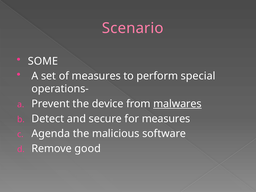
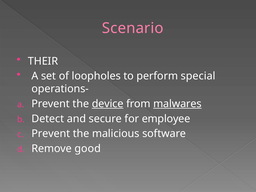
SOME: SOME -> THEIR (43, 61)
of measures: measures -> loopholes (96, 76)
device underline: none -> present (108, 104)
for measures: measures -> employee (166, 119)
Agenda: Agenda -> Prevent (51, 134)
